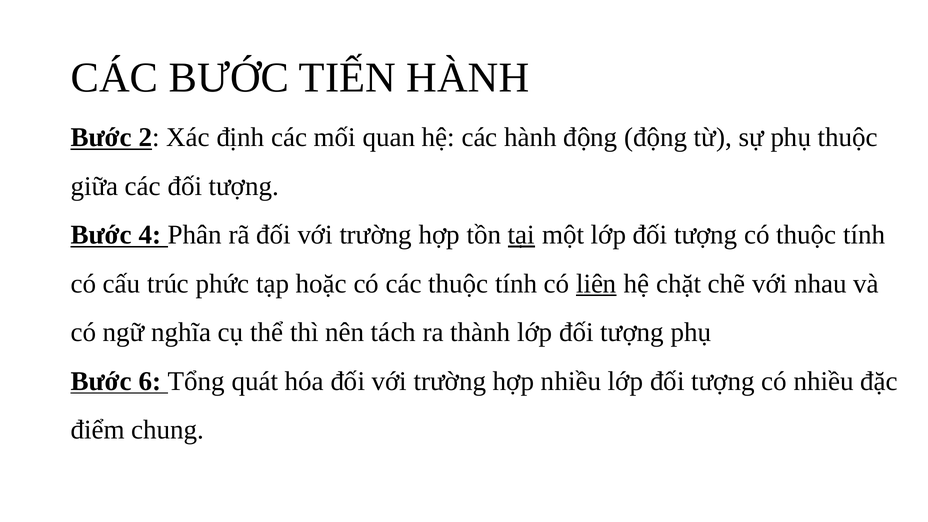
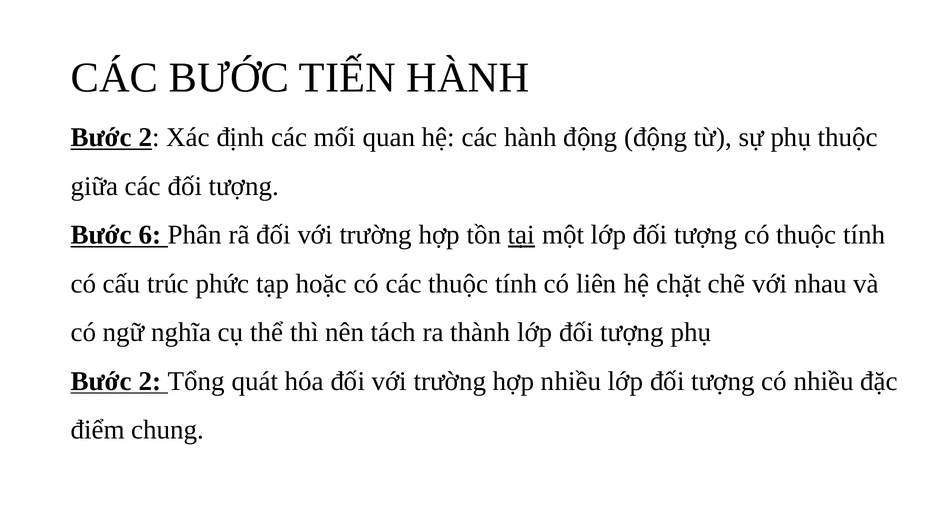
4: 4 -> 6 (150, 235)
liên underline: present -> none (596, 284)
6: 6 -> 2 (150, 381)
